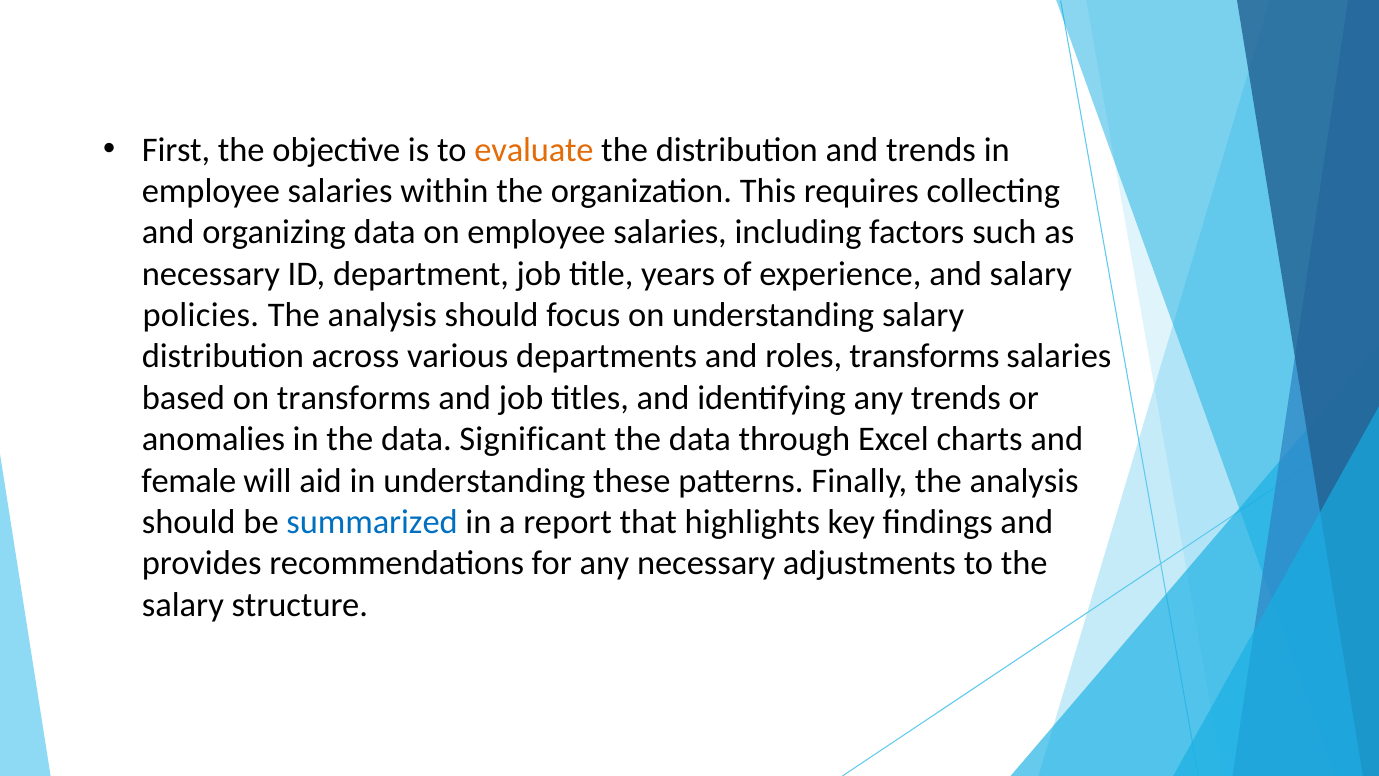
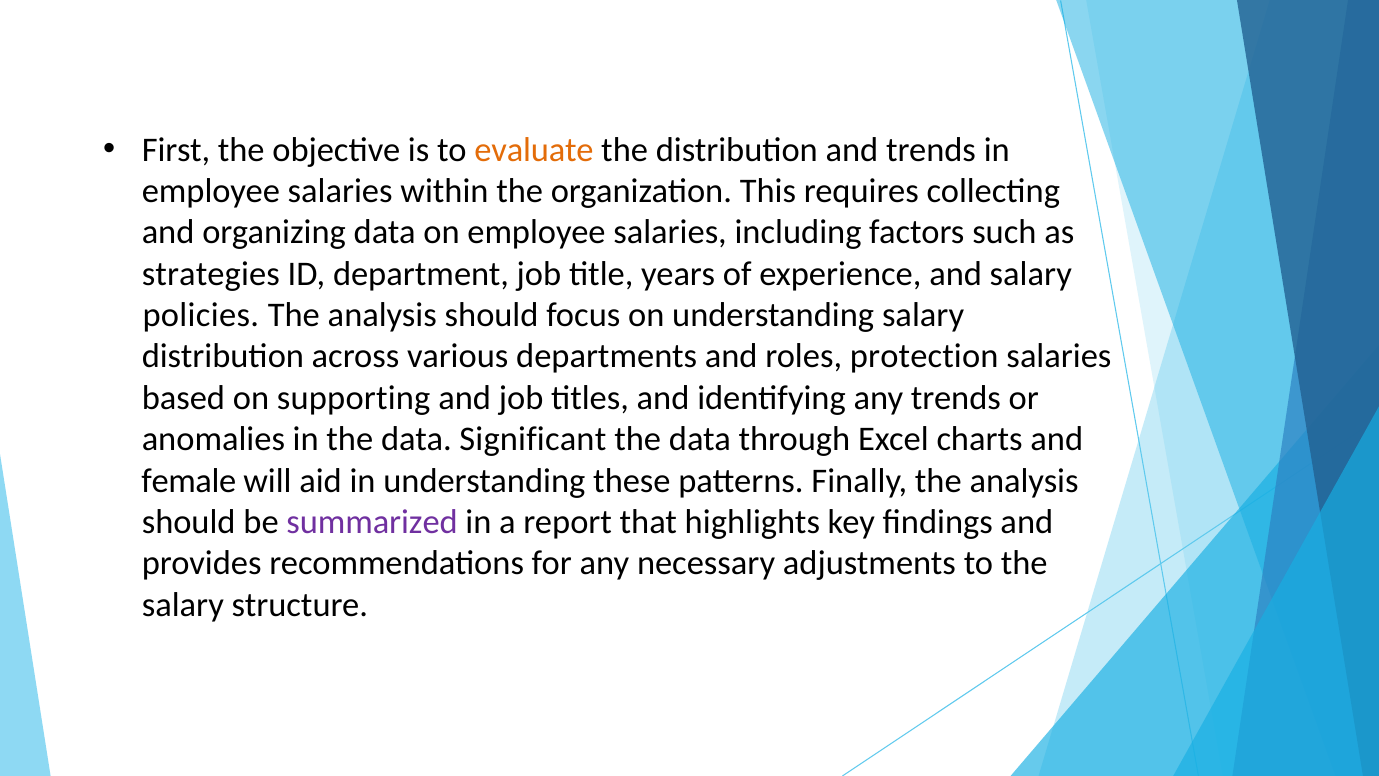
necessary: necessary -> strategies (211, 274)
roles transforms: transforms -> protection (924, 356)
on transforms: transforms -> supporting (354, 398)
summarized colour: blue -> purple (372, 522)
